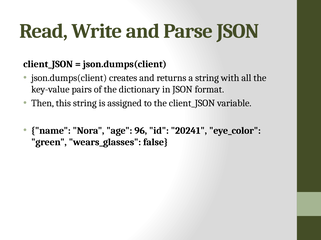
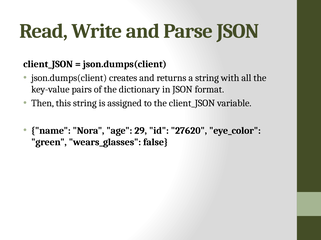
96: 96 -> 29 (141, 131)
20241: 20241 -> 27620 (189, 131)
